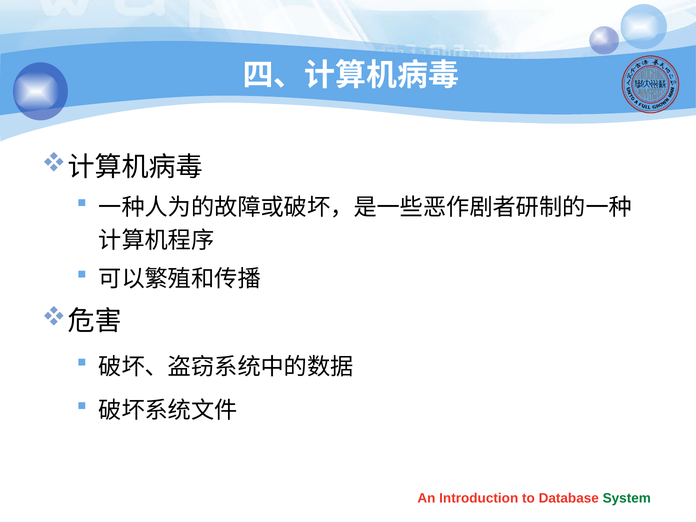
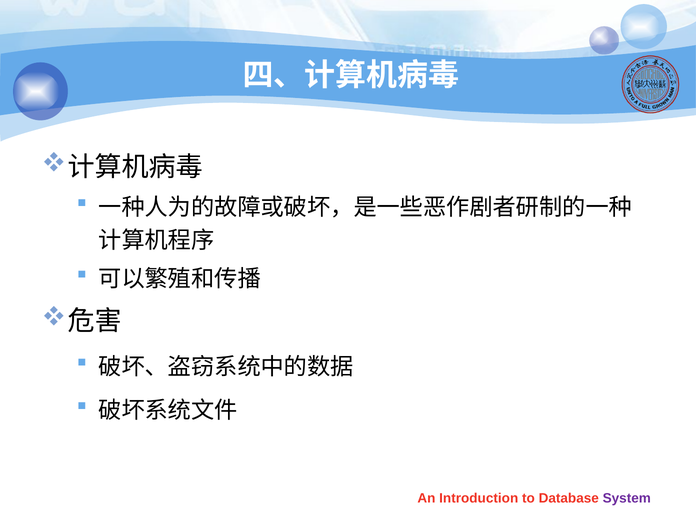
System colour: green -> purple (627, 498)
